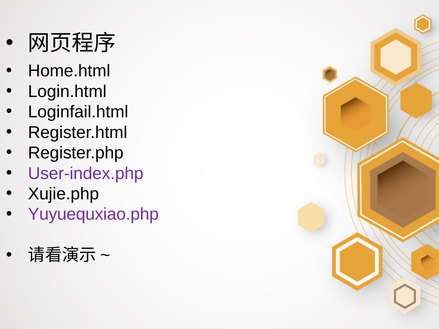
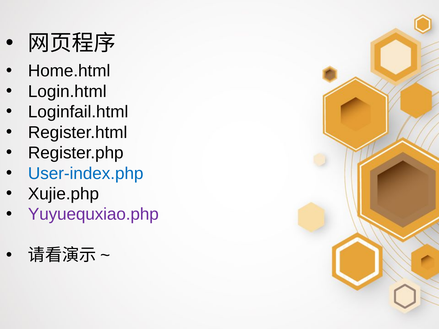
User-index.php colour: purple -> blue (86, 174)
